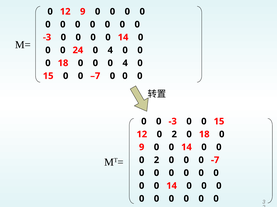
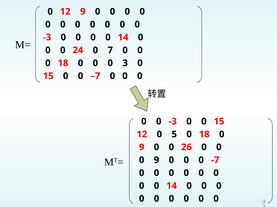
24 0 4: 4 -> 7 (110, 50)
4: 4 -> 3 (125, 63)
12 0 2: 2 -> 5 (174, 135)
9 0 0 14: 14 -> 26 (186, 148)
2: 2 -> 9 (157, 161)
